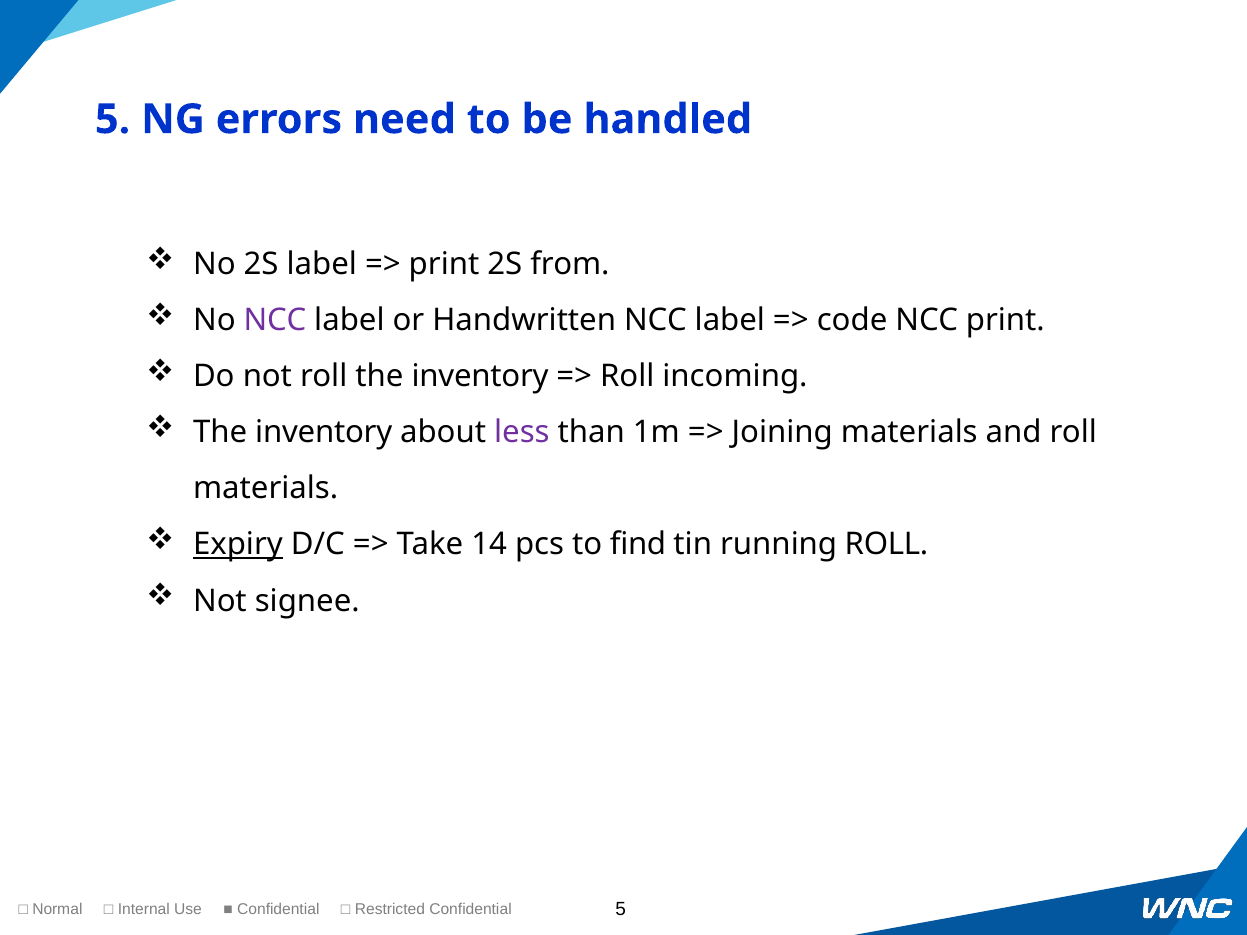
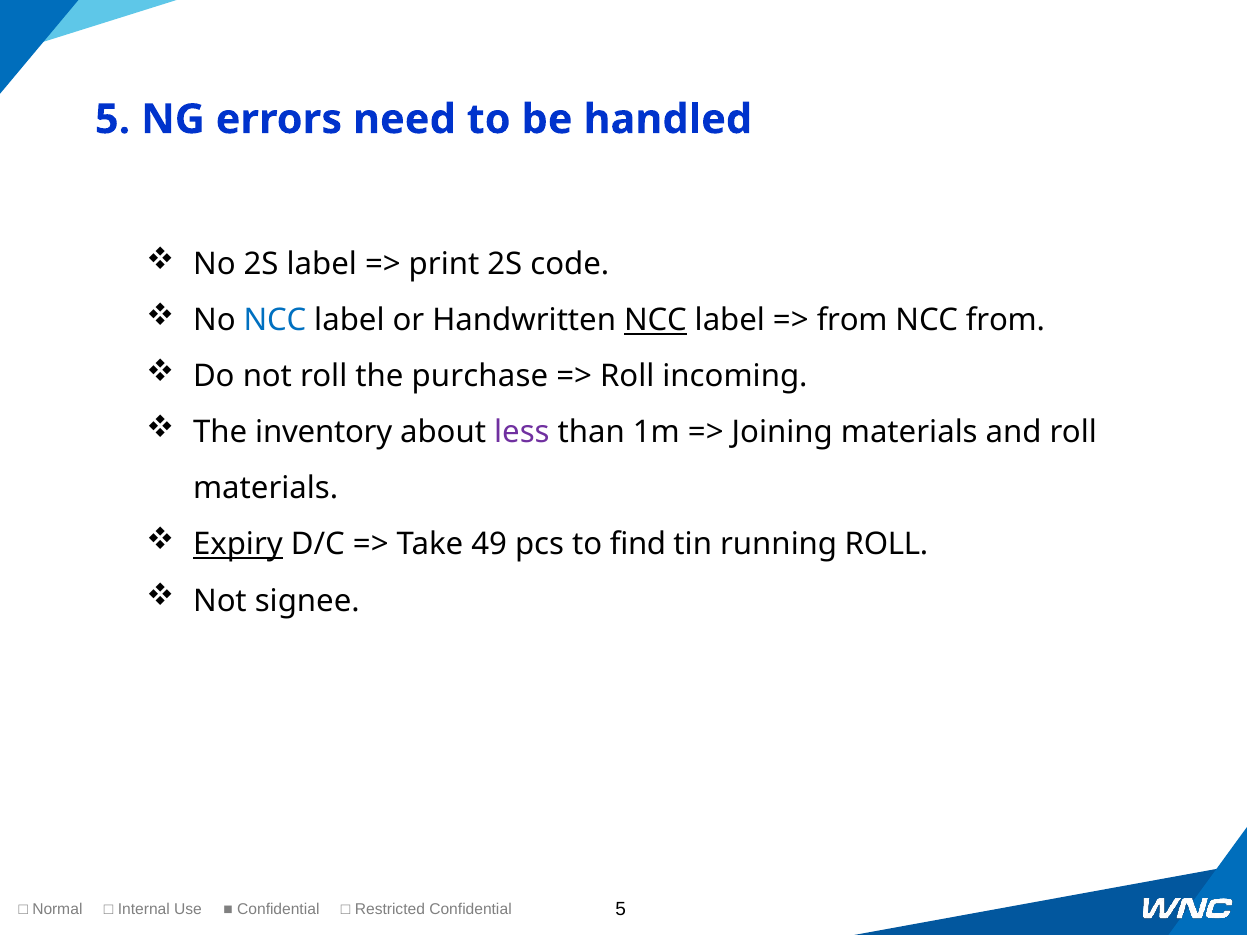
from: from -> code (570, 264)
NCC colour: purple -> blue (275, 320)
NCC underline: none -> present (655, 320)
code: code -> from (852, 320)
NCC print: print -> from (1005, 320)
roll the inventory: inventory -> purchase (480, 376)
14: 14 -> 49 (489, 545)
